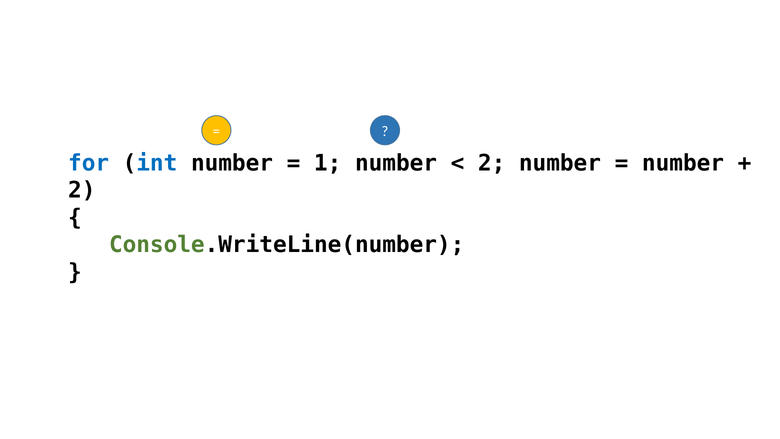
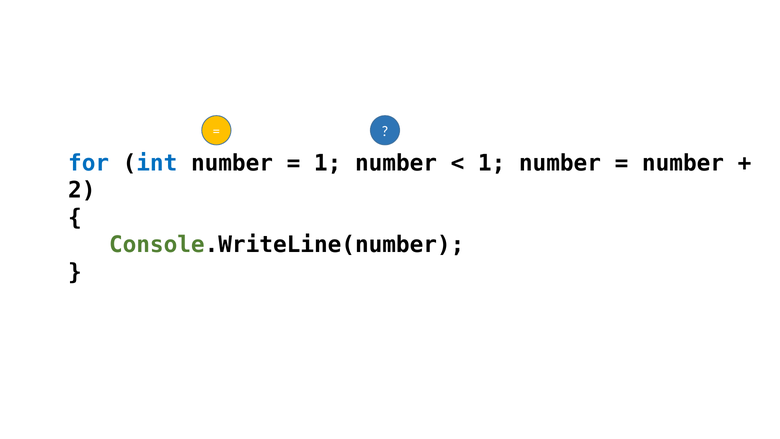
2: 2 -> 1 (492, 163)
